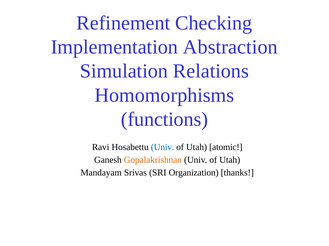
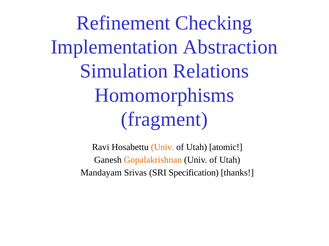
functions: functions -> fragment (164, 120)
Univ colour: blue -> orange (163, 148)
Organization: Organization -> Specification (194, 173)
